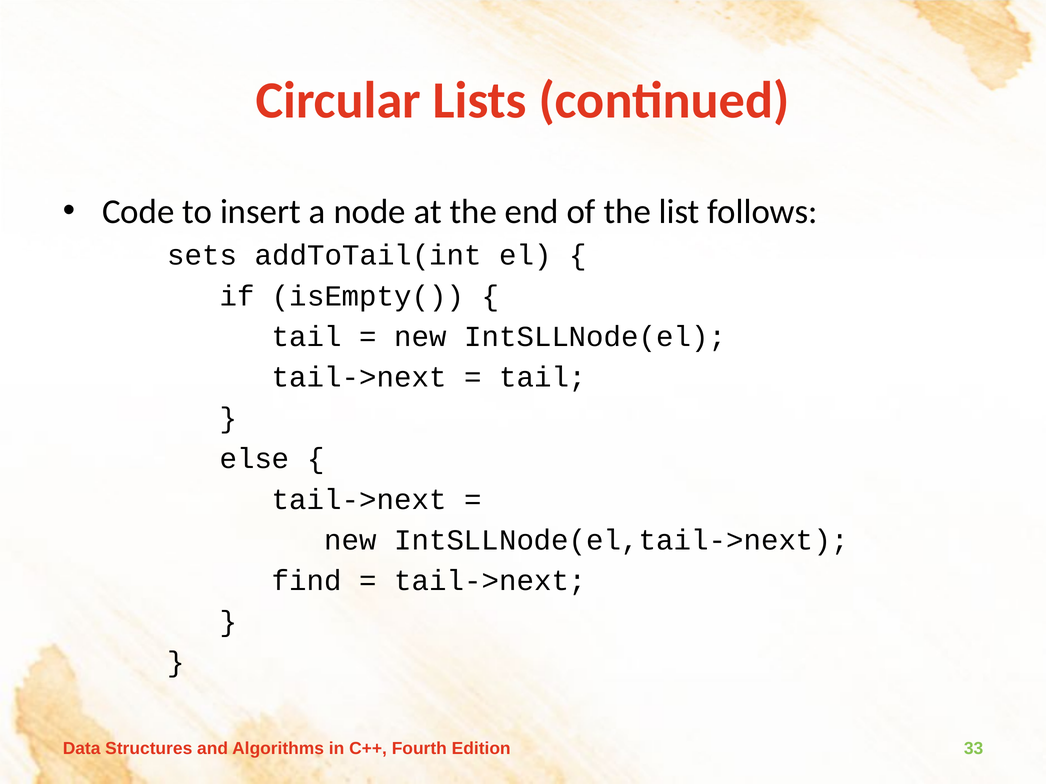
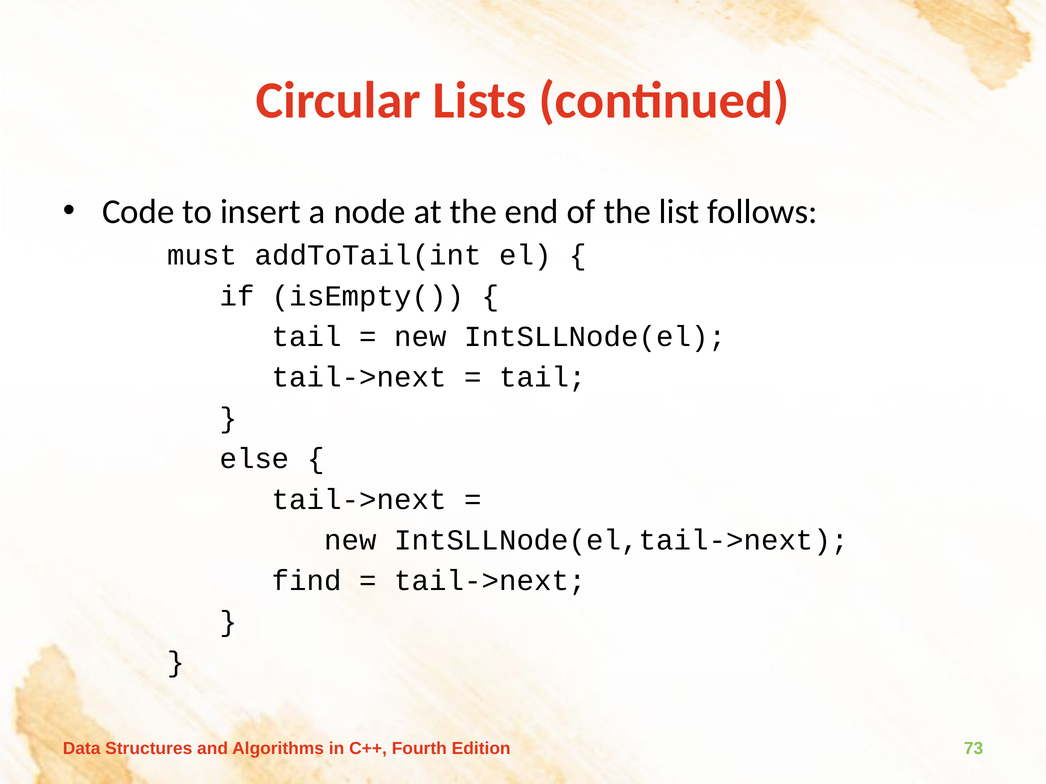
sets: sets -> must (202, 255)
33: 33 -> 73 (974, 749)
